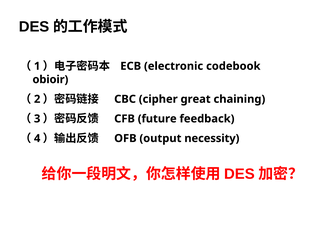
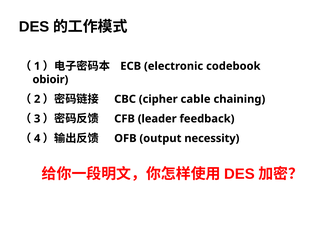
great: great -> cable (196, 99)
future: future -> leader (157, 119)
